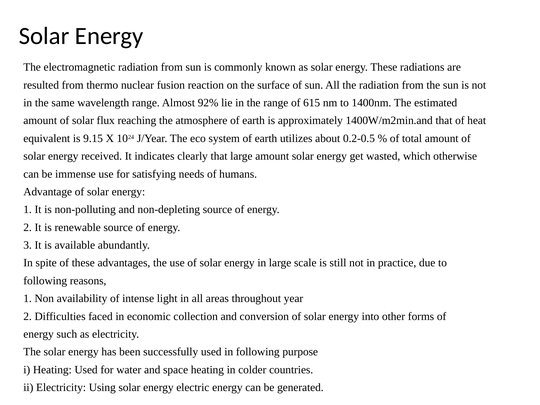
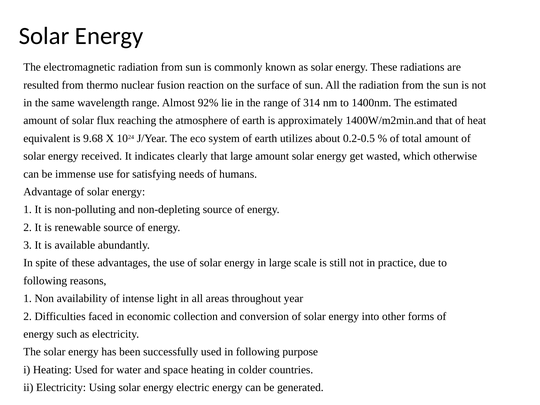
615: 615 -> 314 (312, 103)
9.15: 9.15 -> 9.68 (93, 138)
